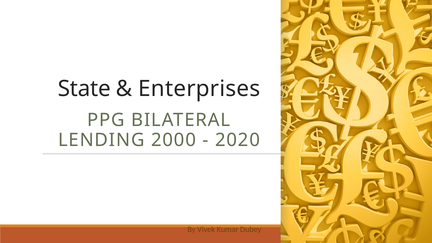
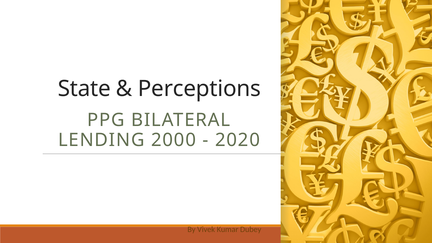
Enterprises: Enterprises -> Perceptions (199, 89)
